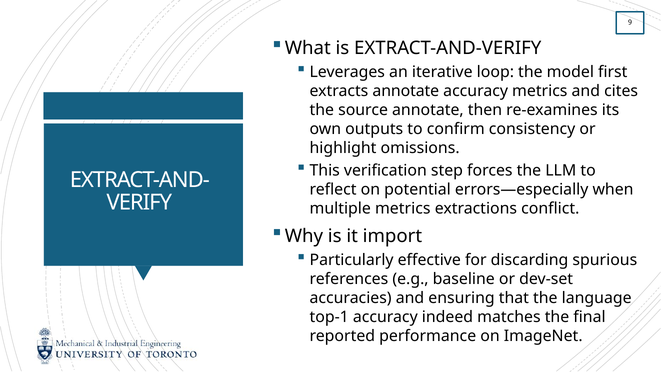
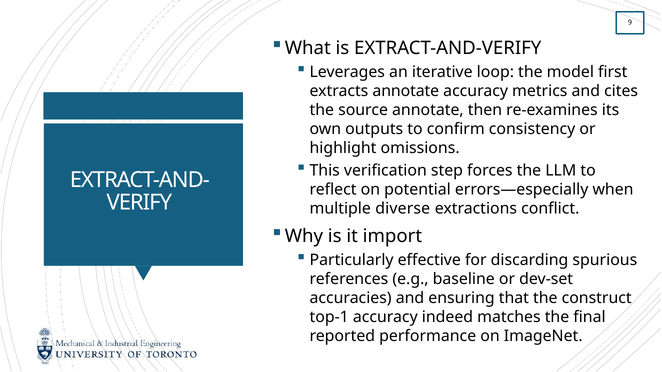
multiple metrics: metrics -> diverse (403, 209)
language: language -> construct (597, 299)
